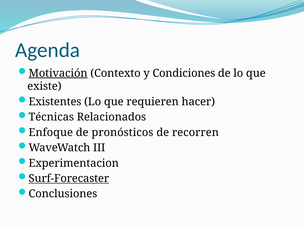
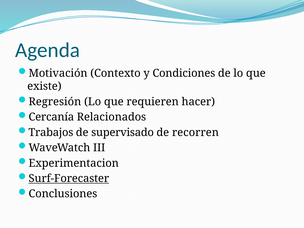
Motivación underline: present -> none (58, 73)
Existentes: Existentes -> Regresión (55, 102)
Técnicas: Técnicas -> Cercanía (51, 117)
Enfoque: Enfoque -> Trabajos (51, 132)
pronósticos: pronósticos -> supervisado (123, 132)
